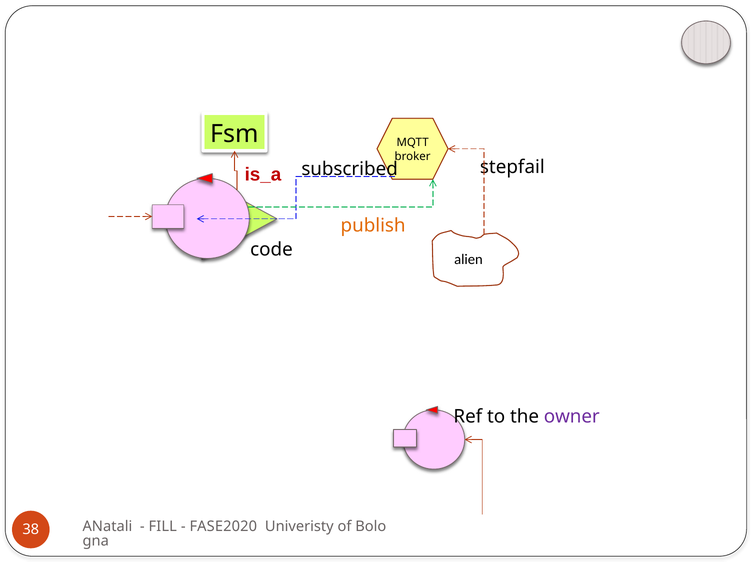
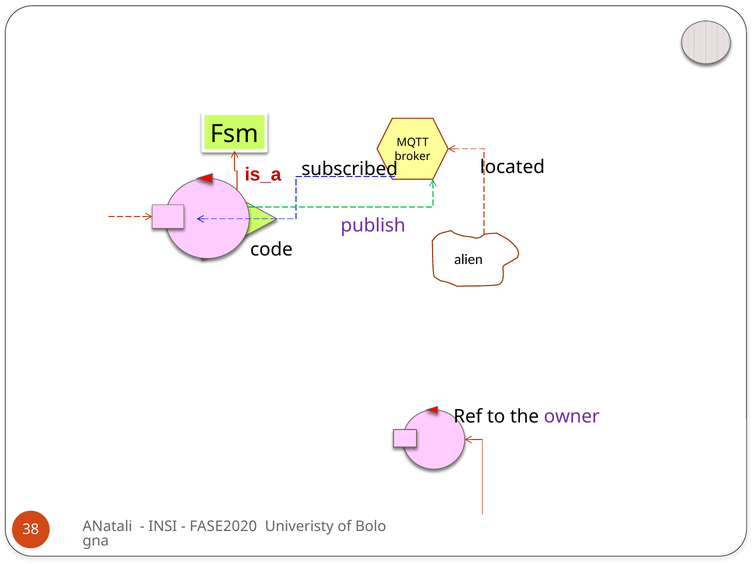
stepfail: stepfail -> located (512, 167)
publish colour: orange -> purple (373, 226)
FILL: FILL -> INSI (163, 526)
